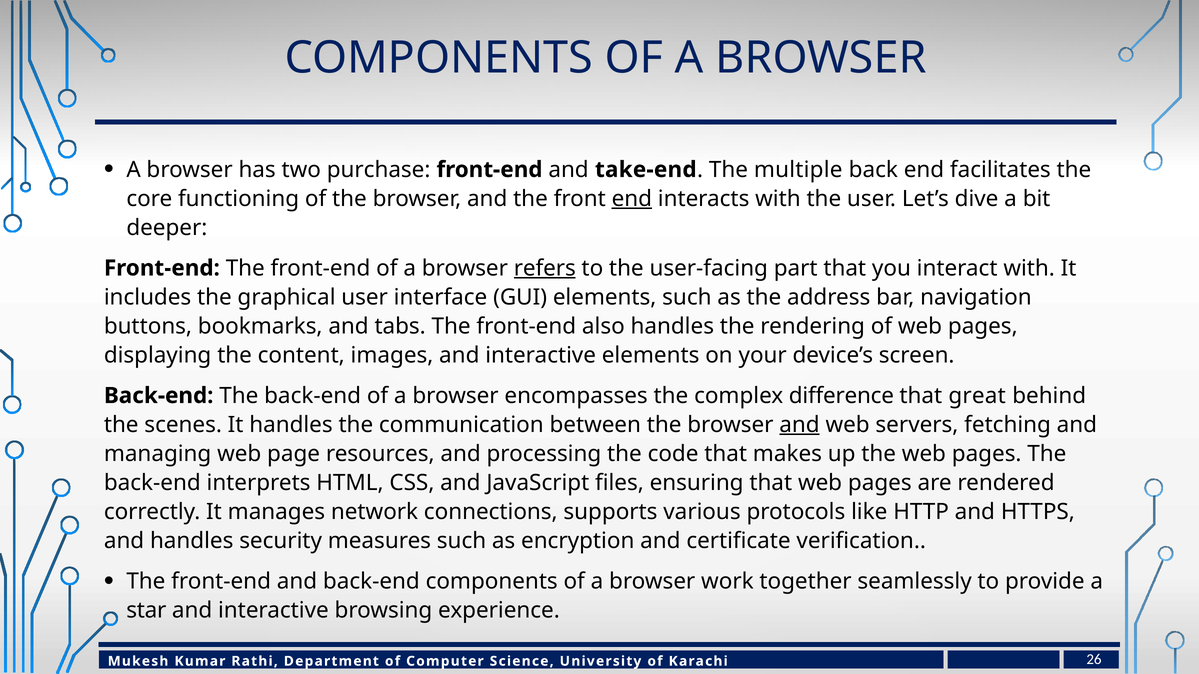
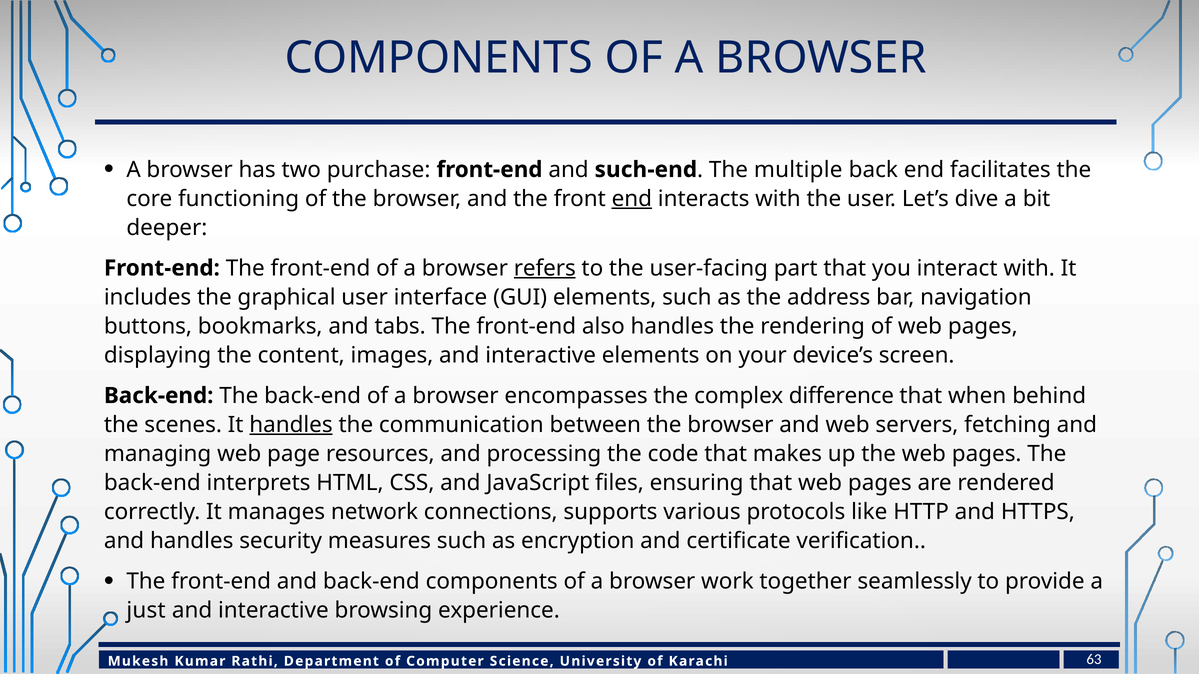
take-end: take-end -> such-end (646, 170)
great: great -> when (977, 396)
handles underline: none -> present (291, 425)
and underline: present -> none (799, 425)
star: star -> just (146, 611)
26: 26 -> 63 (1094, 660)
